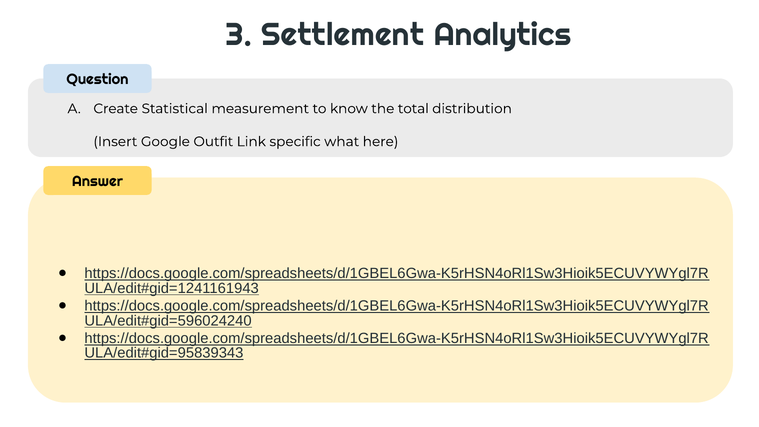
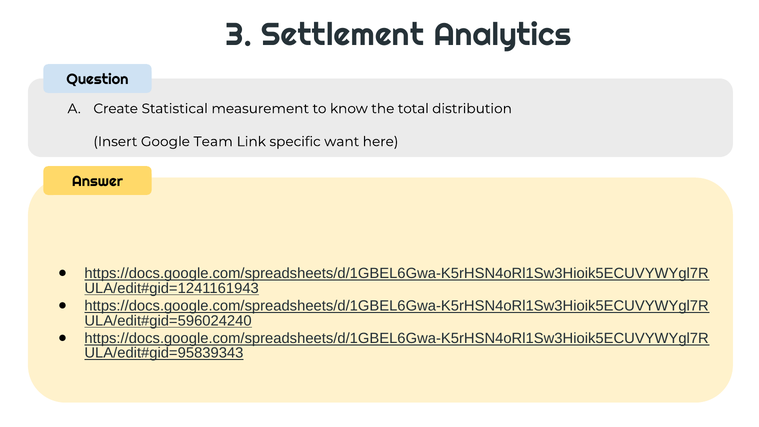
Outfit: Outfit -> Team (213, 142)
what: what -> want (342, 142)
